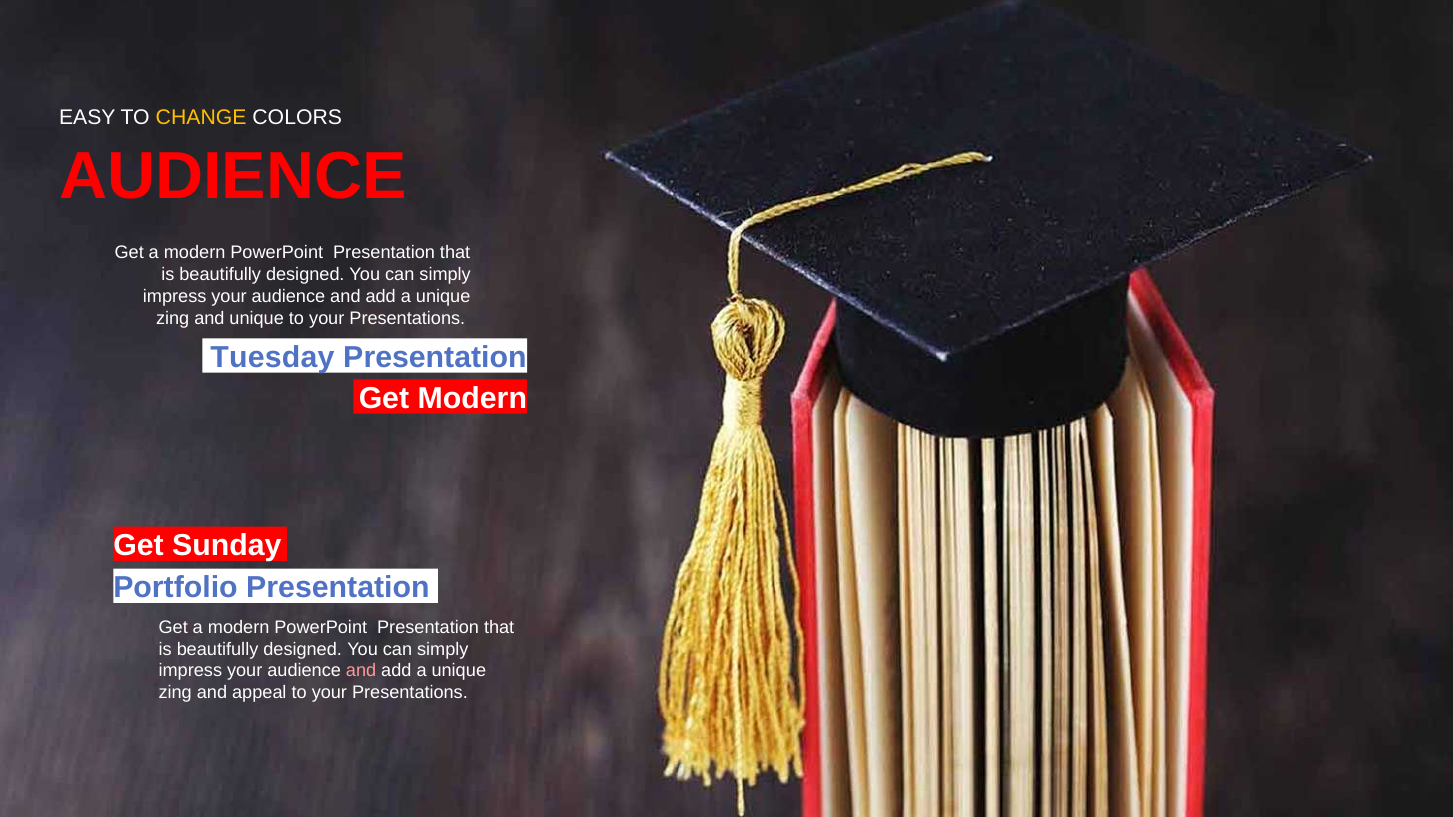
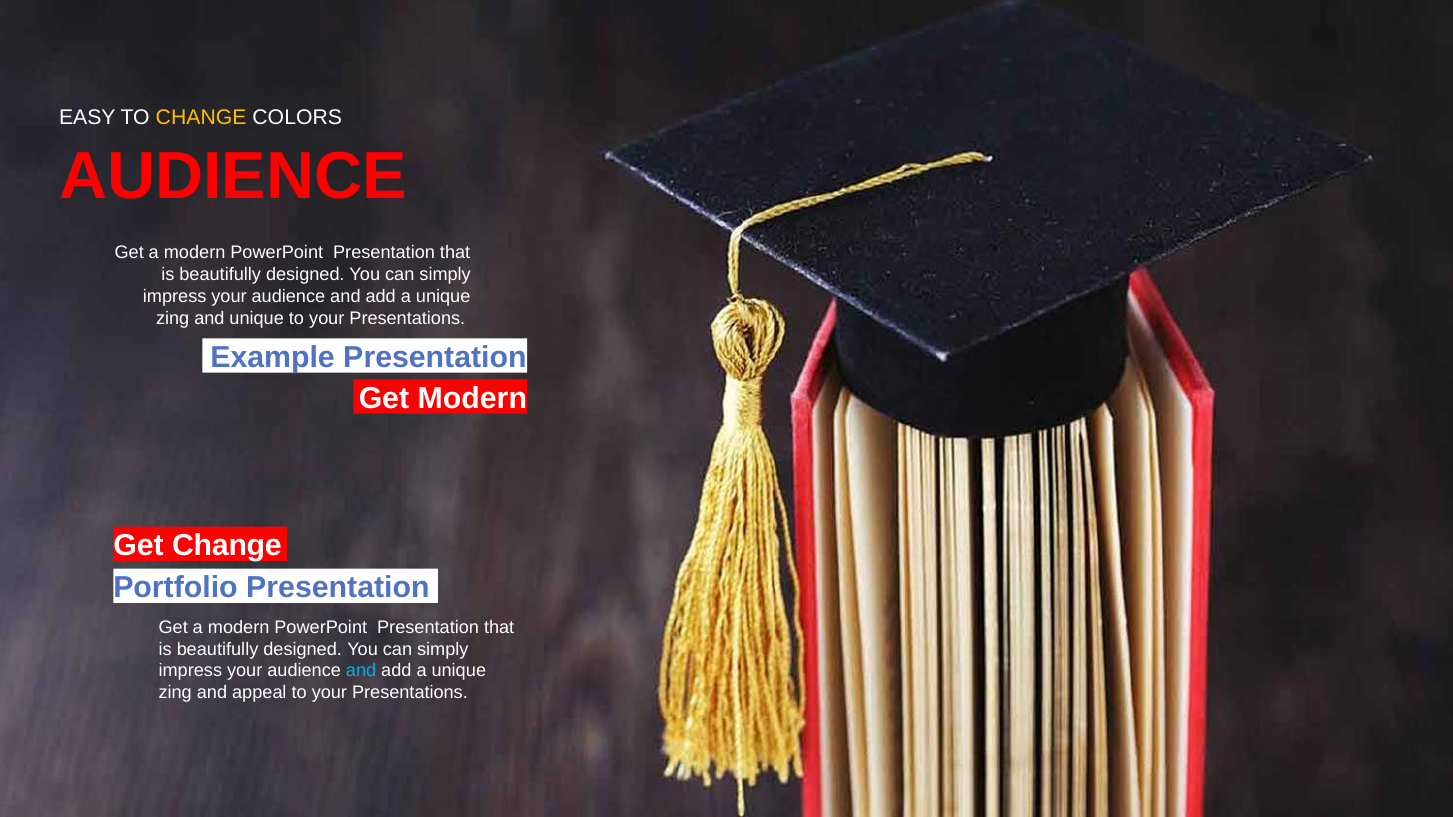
Tuesday: Tuesday -> Example (273, 358)
Get Sunday: Sunday -> Change (227, 546)
and colour: pink -> light blue (361, 671)
